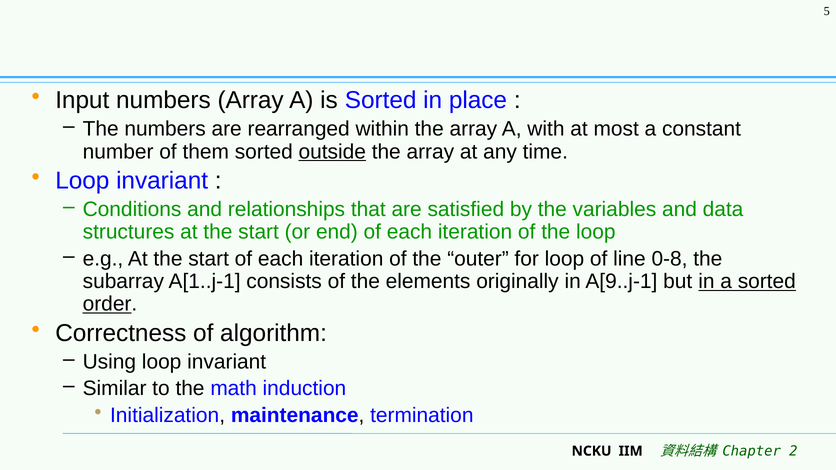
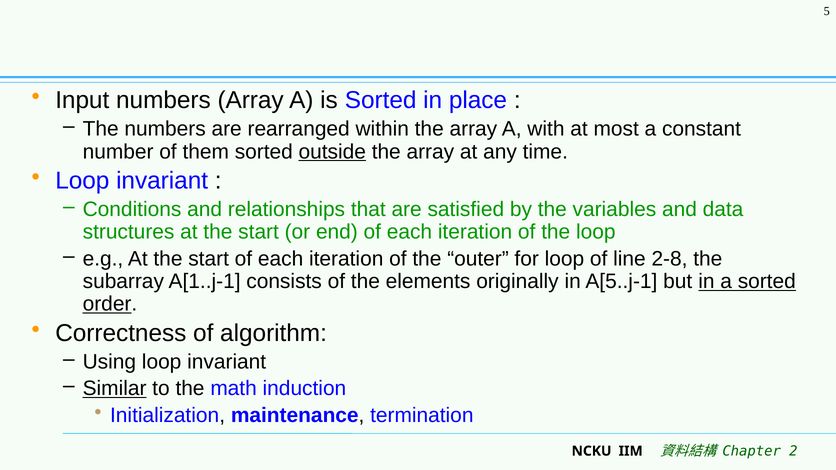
0-8: 0-8 -> 2-8 (669, 259)
A[9..j-1: A[9..j-1 -> A[5..j-1 (621, 282)
Similar underline: none -> present (115, 389)
